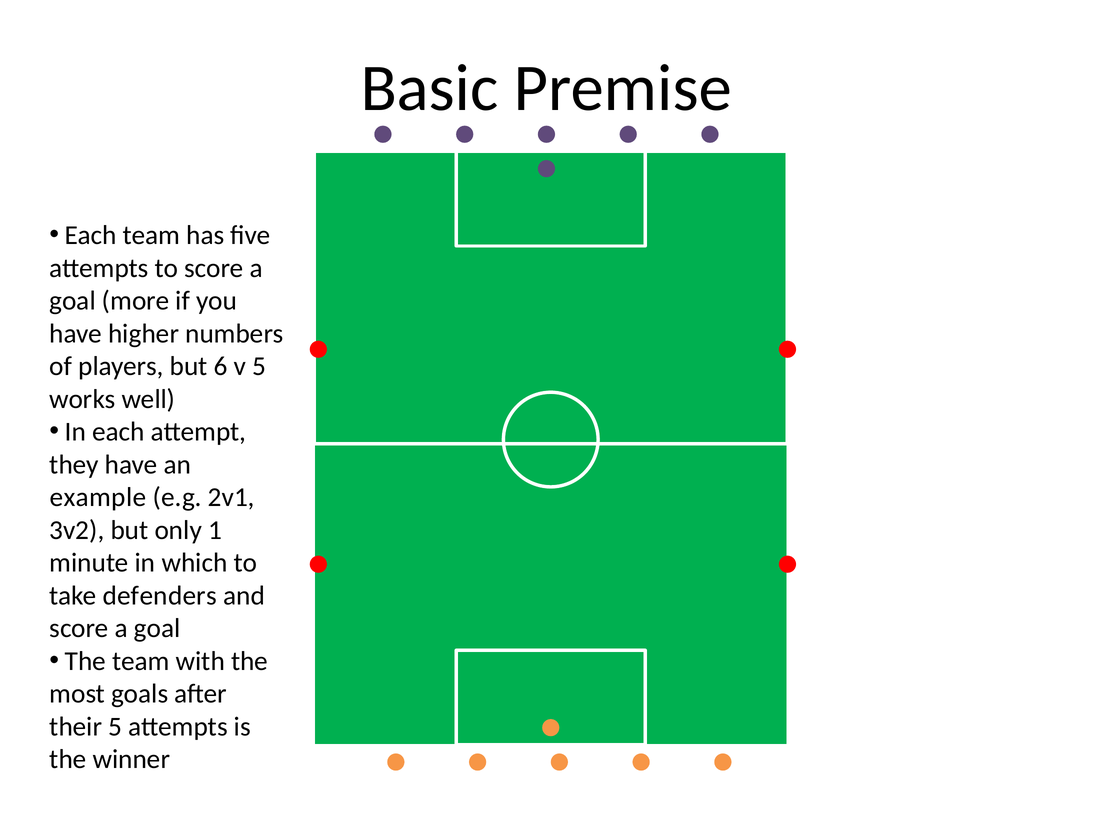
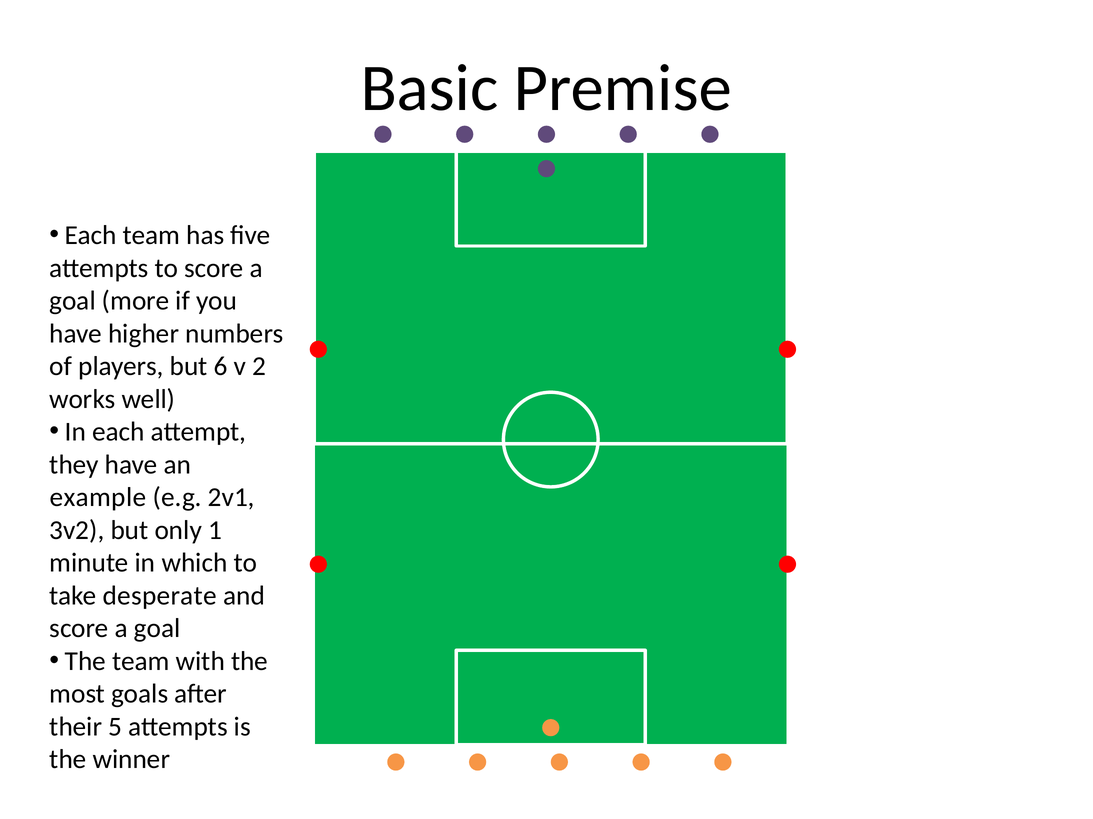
v 5: 5 -> 2 (259, 367)
defenders: defenders -> desperate (160, 596)
